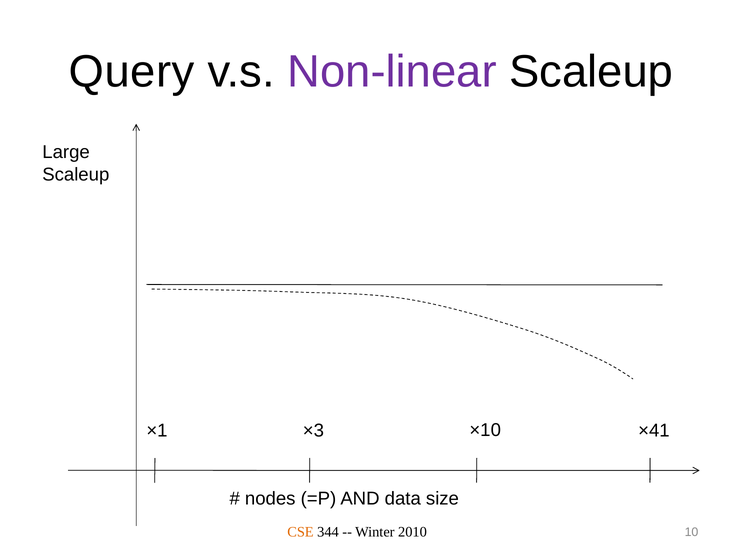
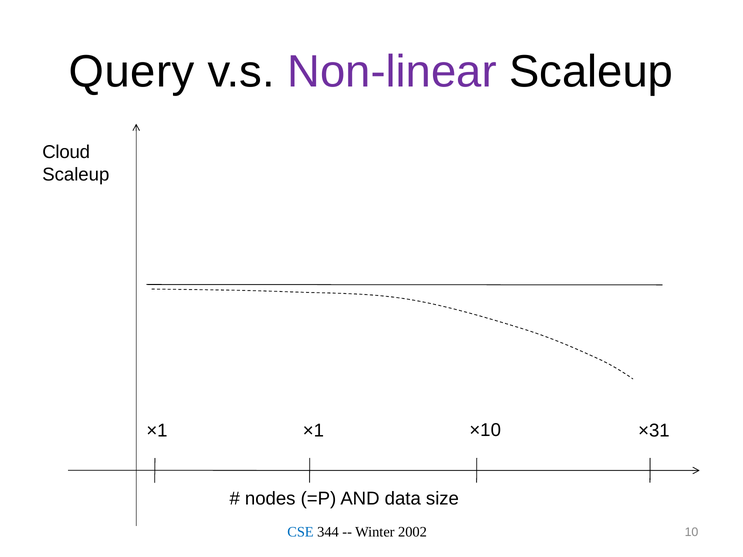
Large: Large -> Cloud (66, 152)
×1 ×3: ×3 -> ×1 (313, 431)
×41: ×41 -> ×31 (654, 431)
CSE colour: orange -> blue (301, 532)
2010: 2010 -> 2002 (413, 532)
